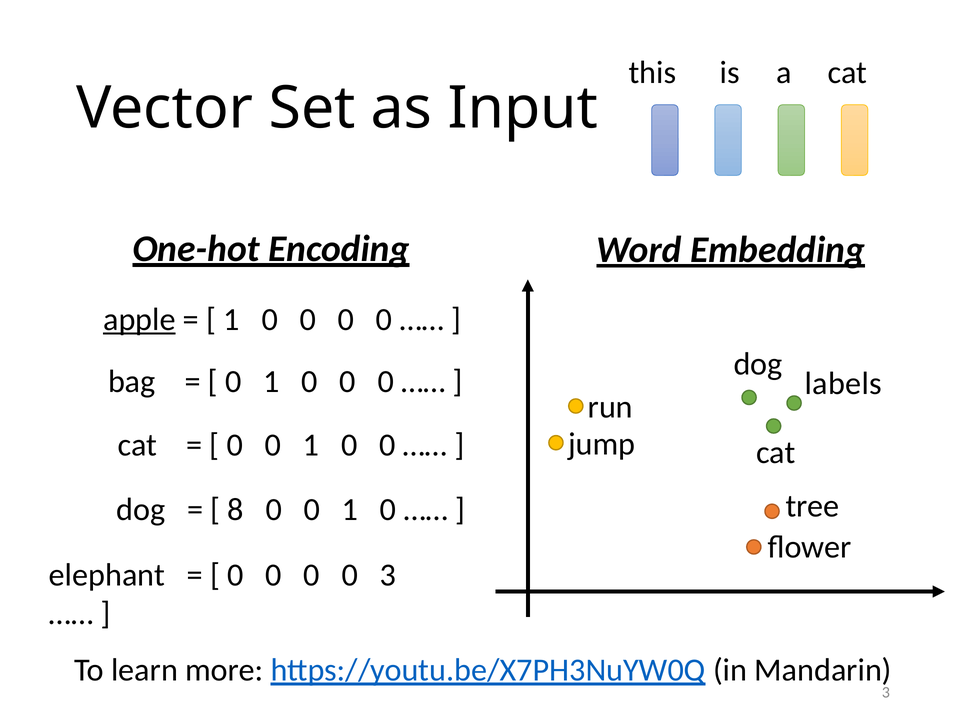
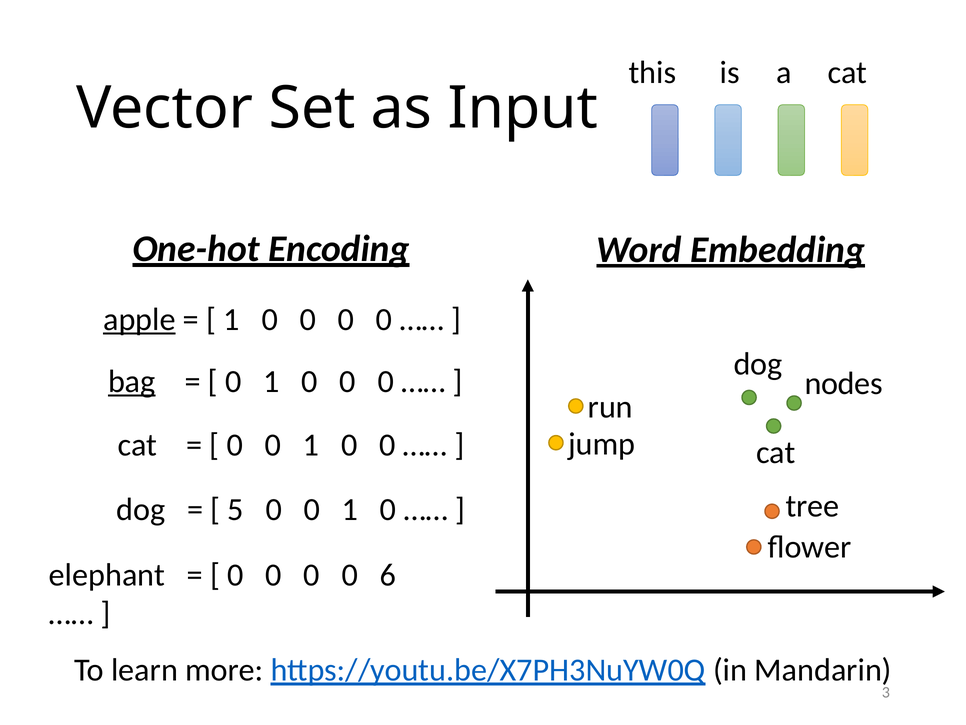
bag underline: none -> present (132, 381)
labels: labels -> nodes (844, 384)
8: 8 -> 5 (236, 509)
0 3: 3 -> 6 (388, 575)
